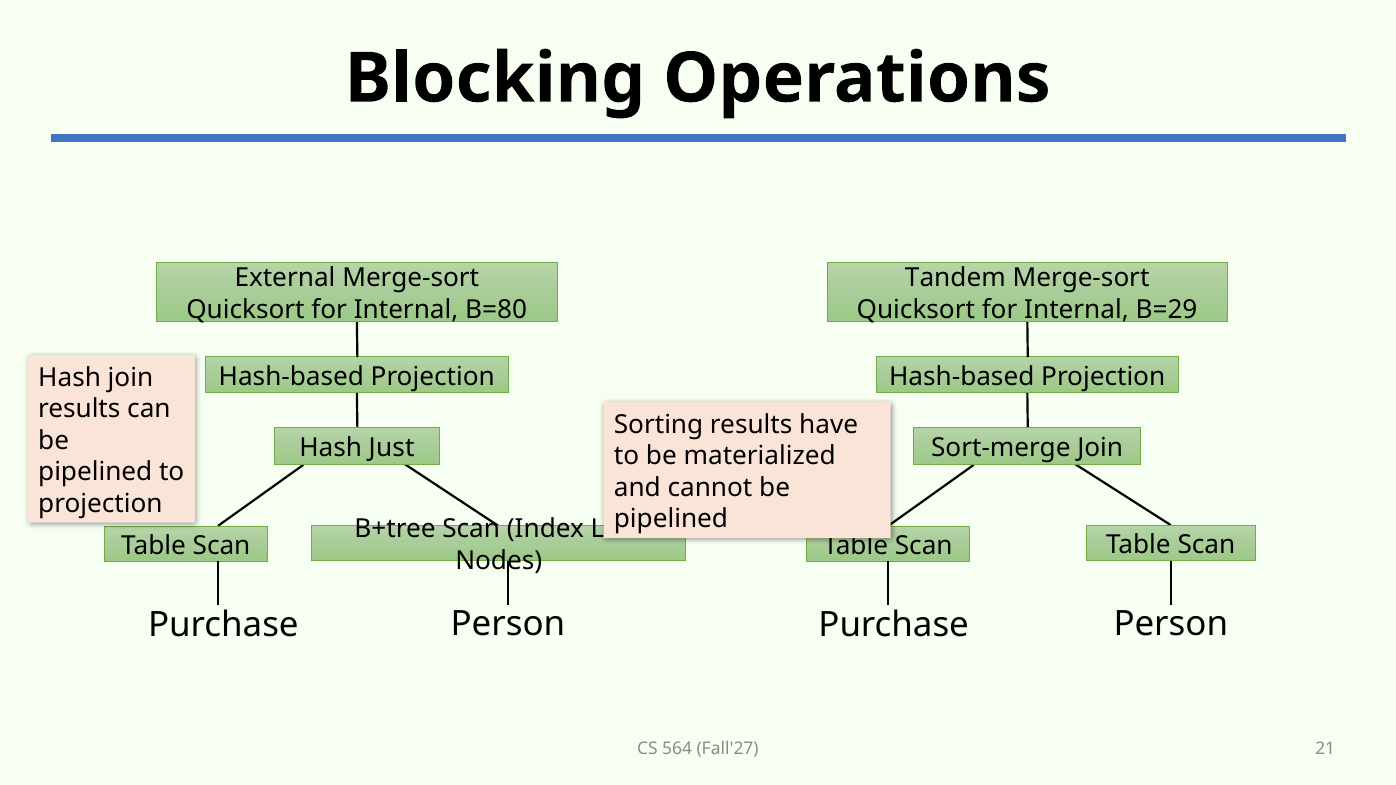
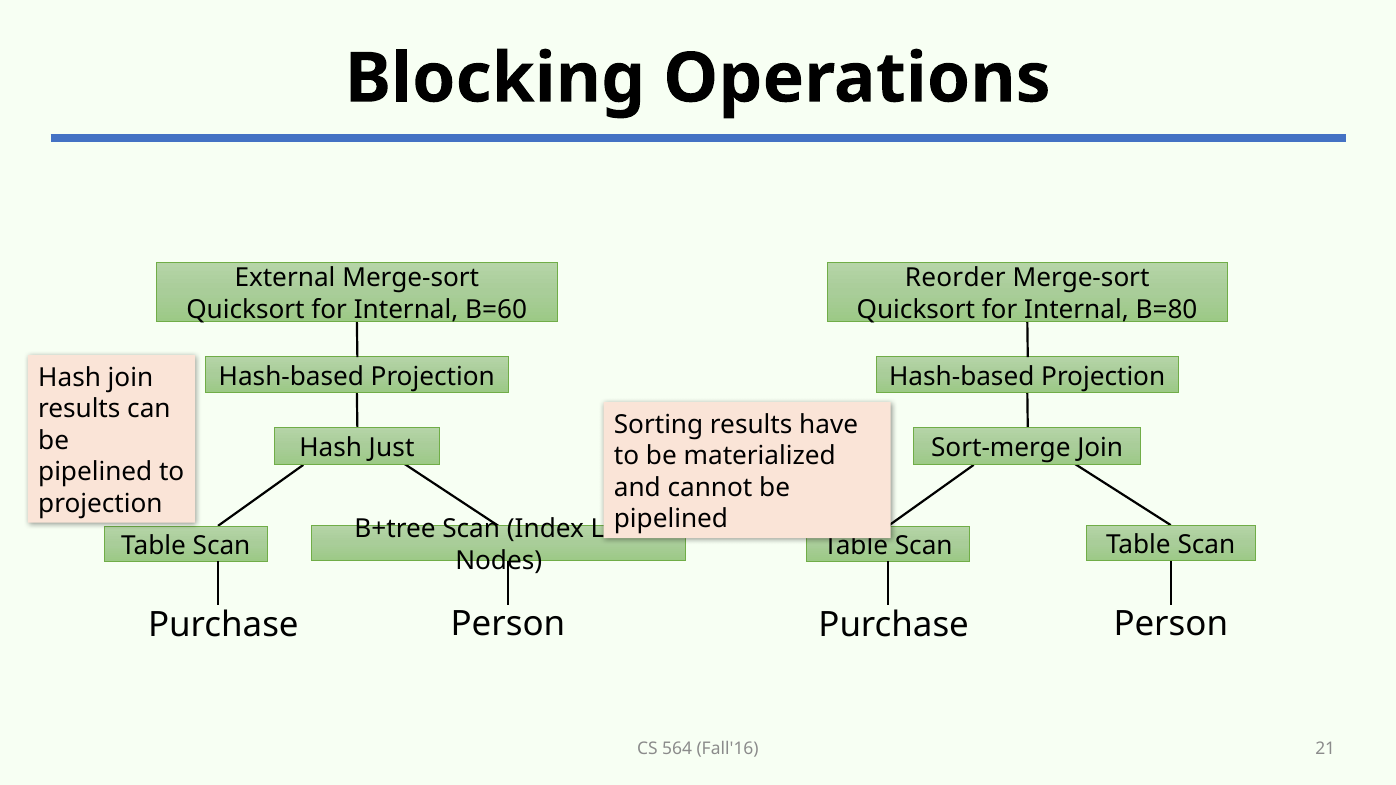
Tandem: Tandem -> Reorder (955, 278)
B=80: B=80 -> B=60 (496, 309)
B=29: B=29 -> B=80 (1167, 309)
Fall'27: Fall'27 -> Fall'16 (728, 748)
